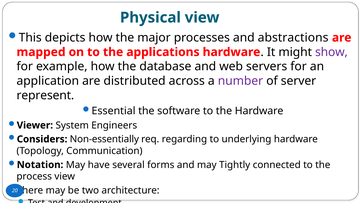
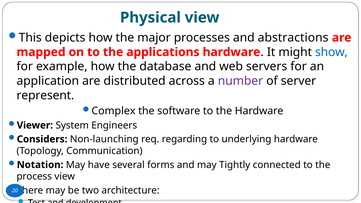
show colour: purple -> blue (331, 52)
Essential: Essential -> Complex (114, 111)
Non-essentially: Non-essentially -> Non-launching (104, 139)
